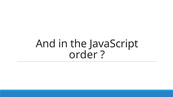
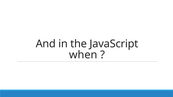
order: order -> when (83, 55)
